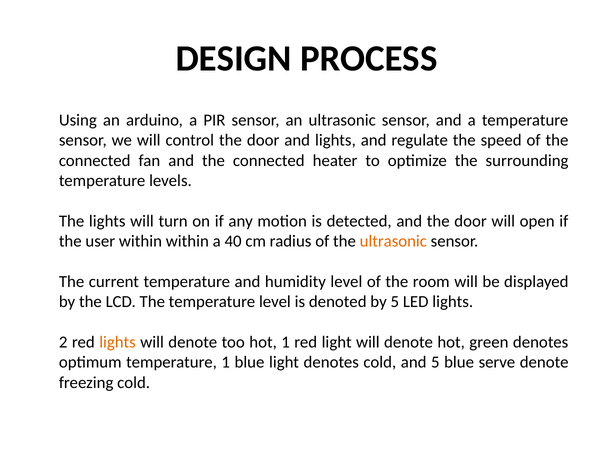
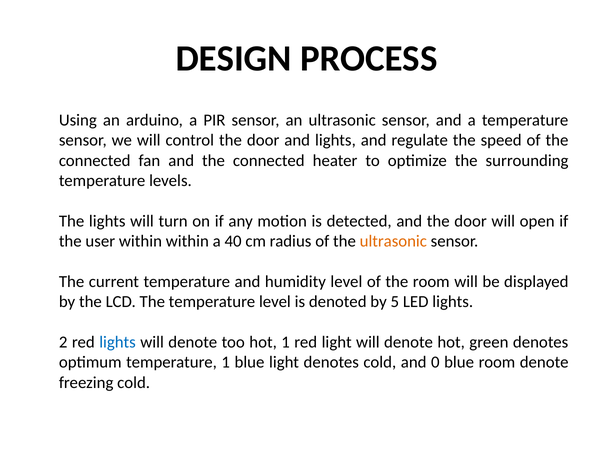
lights colour: orange -> blue (118, 342)
and 5: 5 -> 0 (435, 362)
blue serve: serve -> room (497, 362)
